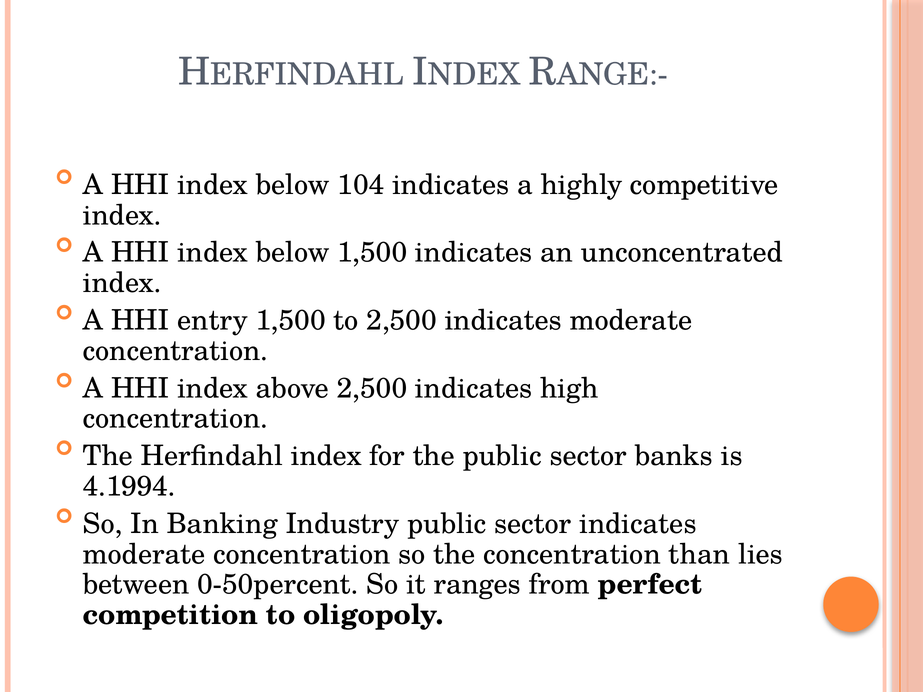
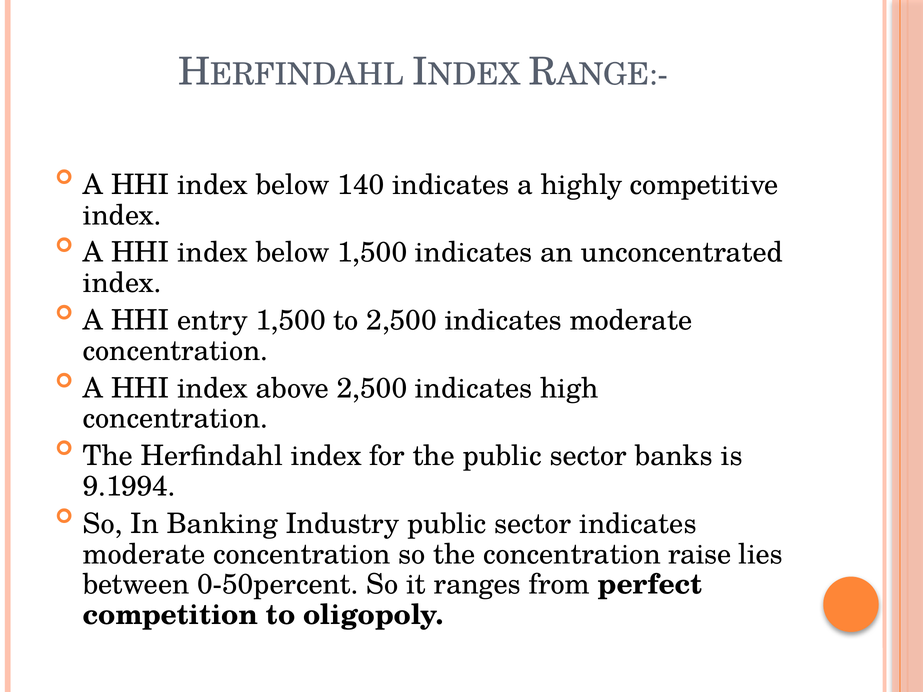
104: 104 -> 140 (361, 185)
4.1994: 4.1994 -> 9.1994 (129, 487)
than: than -> raise (700, 554)
